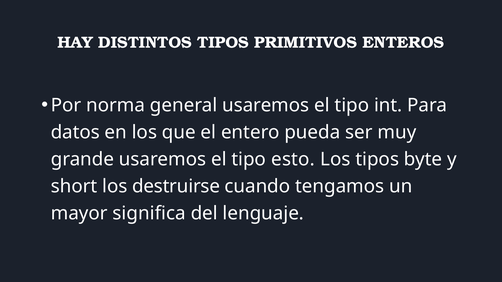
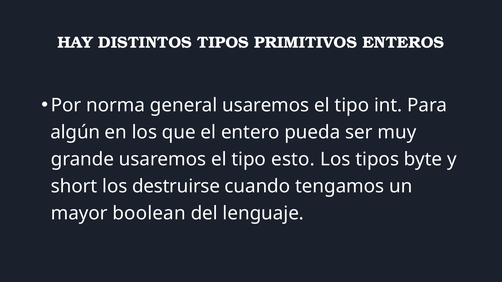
datos: datos -> algún (75, 132)
significa: significa -> boolean (149, 214)
